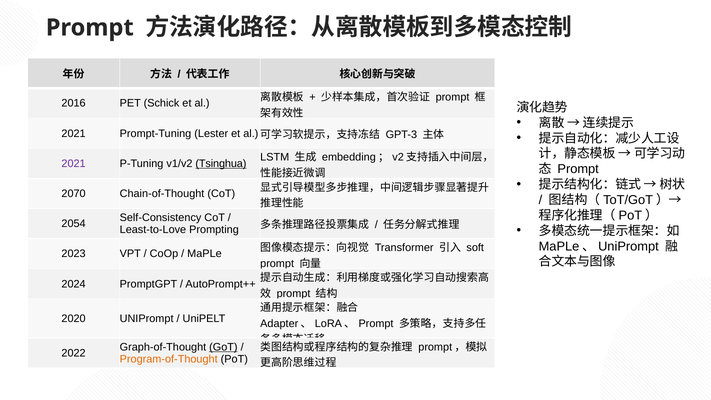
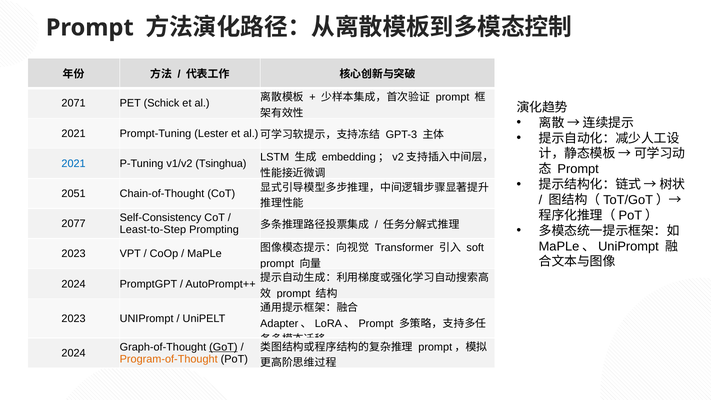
2016: 2016 -> 2071 (74, 103)
2021 colour: purple -> blue (74, 164)
Tsinghua underline: present -> none (221, 164)
2070: 2070 -> 2051 (74, 194)
2054: 2054 -> 2077 (74, 224)
Least-to-Love: Least-to-Love -> Least-to-Step (153, 230)
2020: 2020 -> 2023 (74, 319)
2022: 2022 -> 2024 (74, 353)
